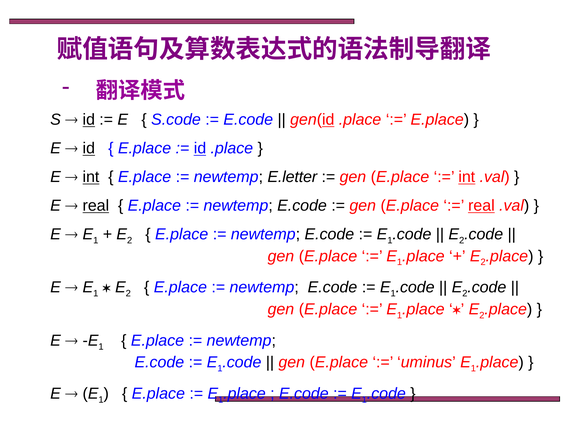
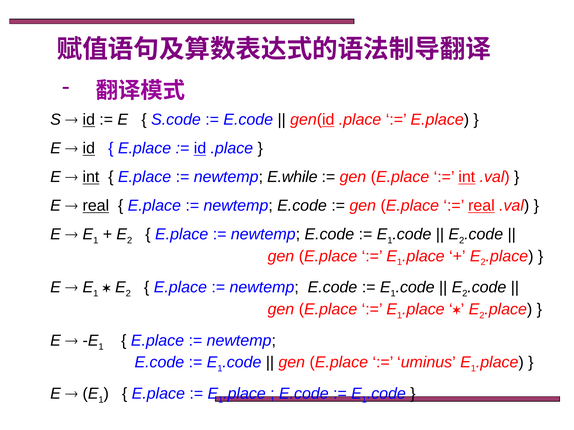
E.letter: E.letter -> E.while (292, 177)
